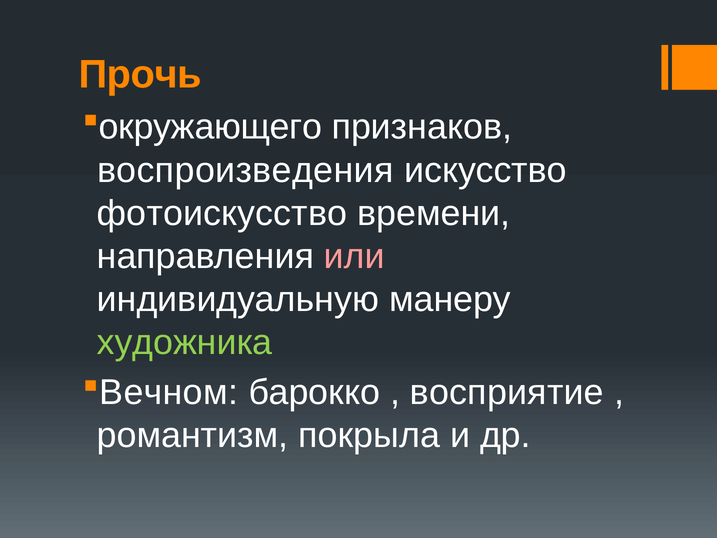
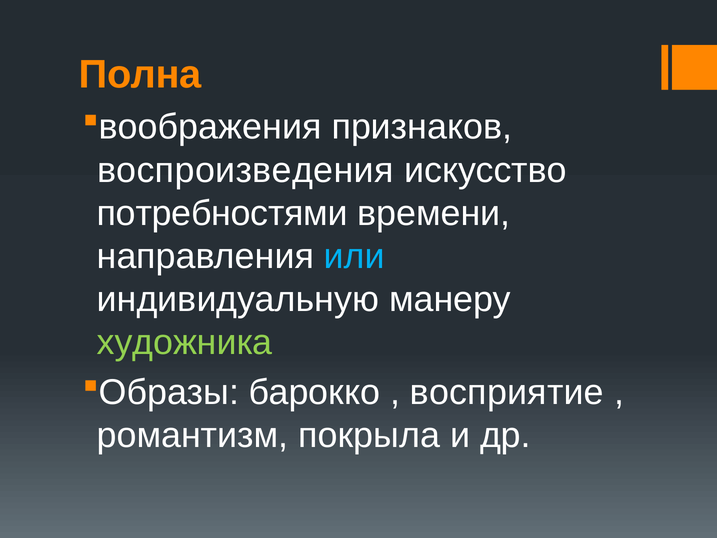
Прочь: Прочь -> Полна (140, 75)
окружающего: окружающего -> воображения (210, 127)
фотоискусство: фотоискусство -> потребностями (222, 213)
или colour: pink -> light blue (354, 256)
Вечном: Вечном -> Образы (169, 392)
